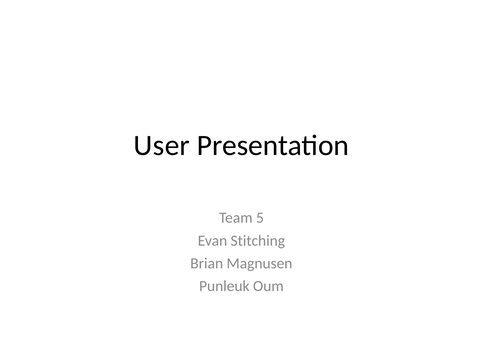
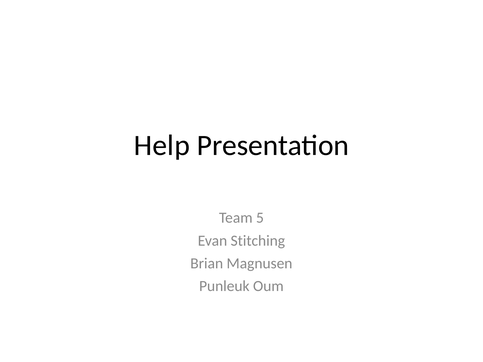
User: User -> Help (162, 146)
